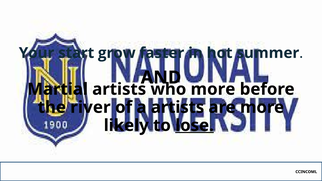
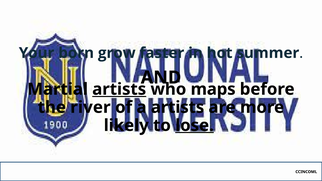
start: start -> born (76, 53)
artists underline: none -> present (119, 89)
who more: more -> maps (213, 89)
